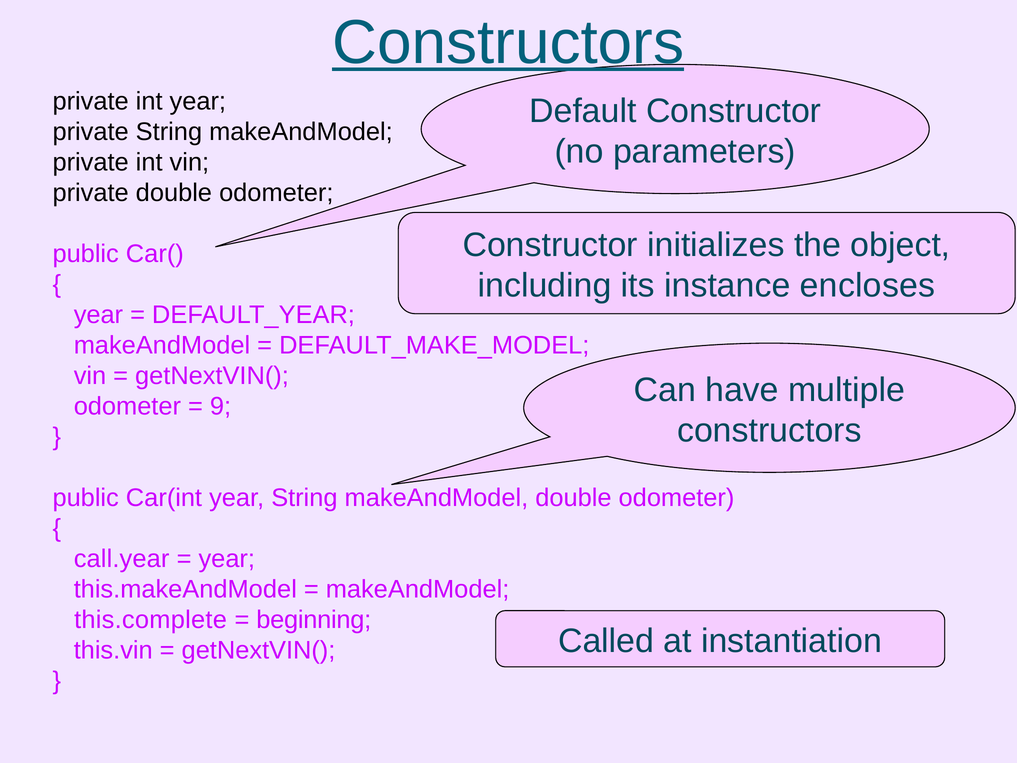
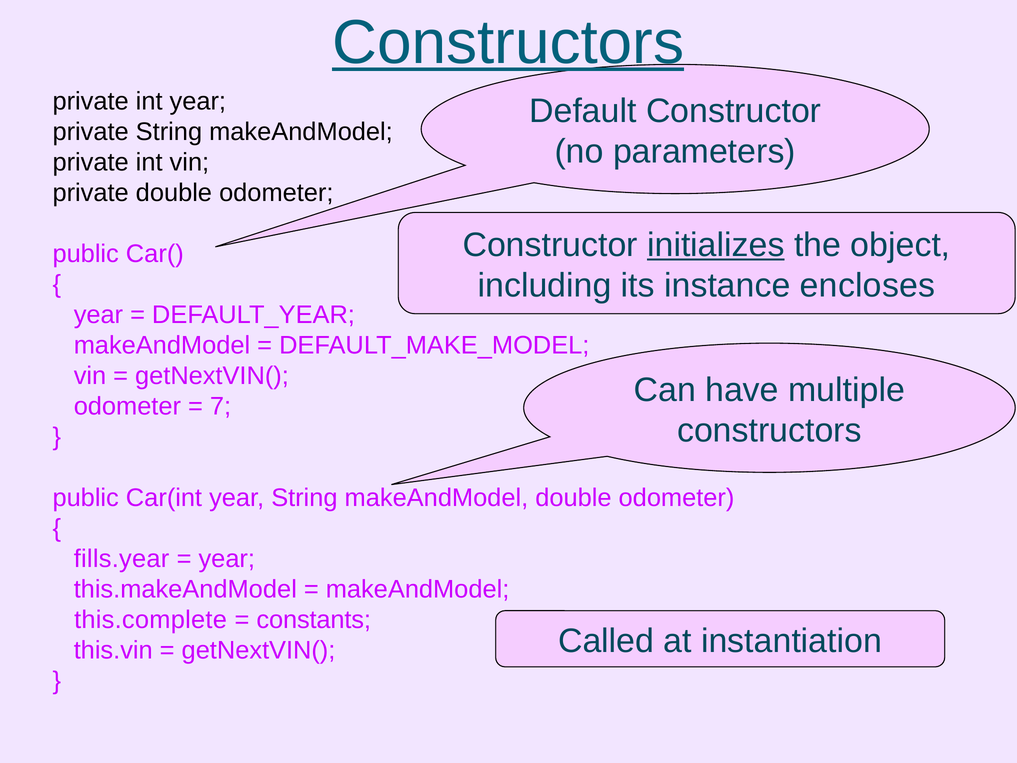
initializes underline: none -> present (716, 245)
9: 9 -> 7 (221, 406)
call.year: call.year -> fills.year (122, 559)
beginning: beginning -> constants (314, 620)
